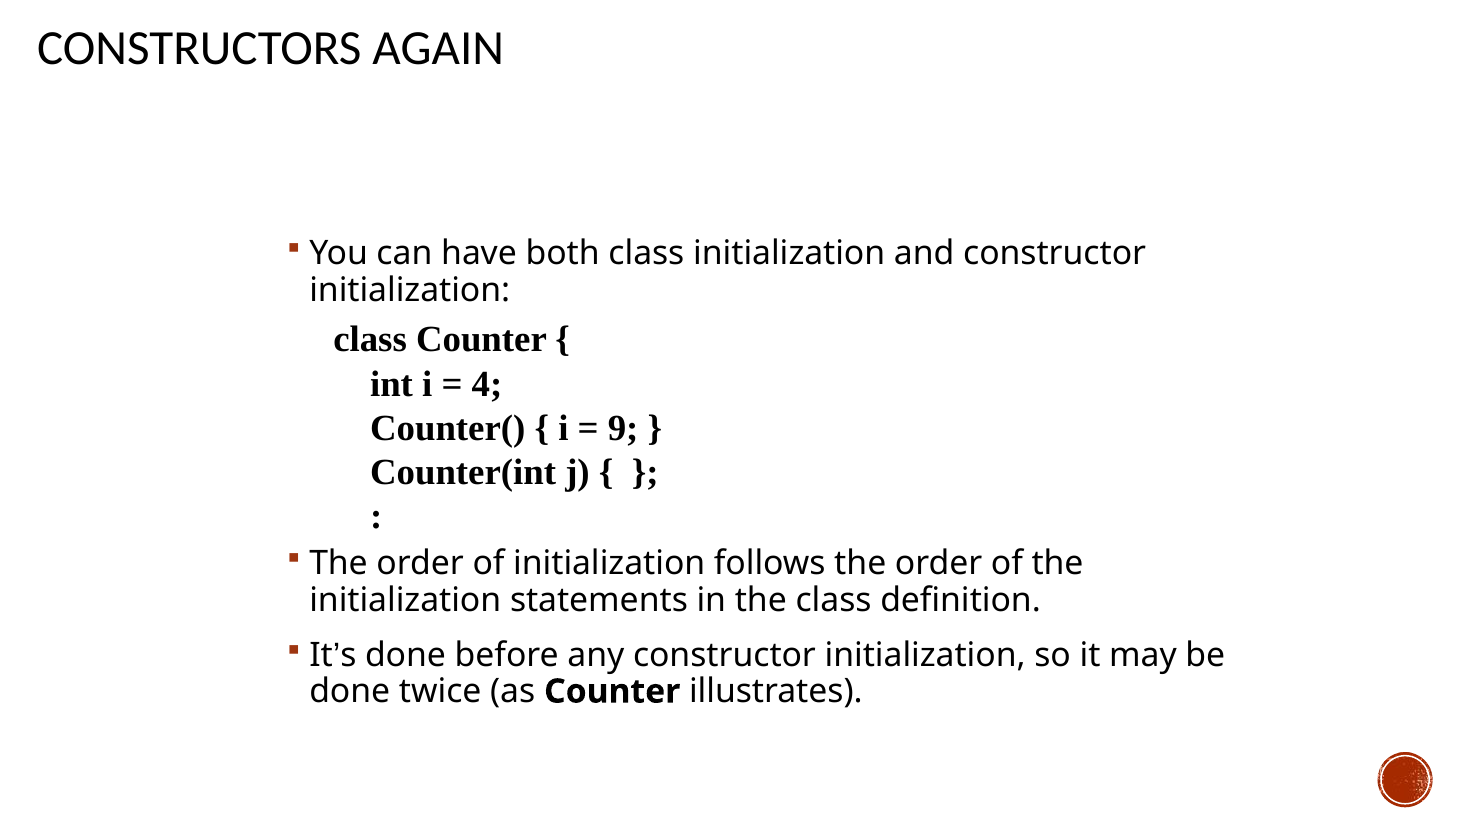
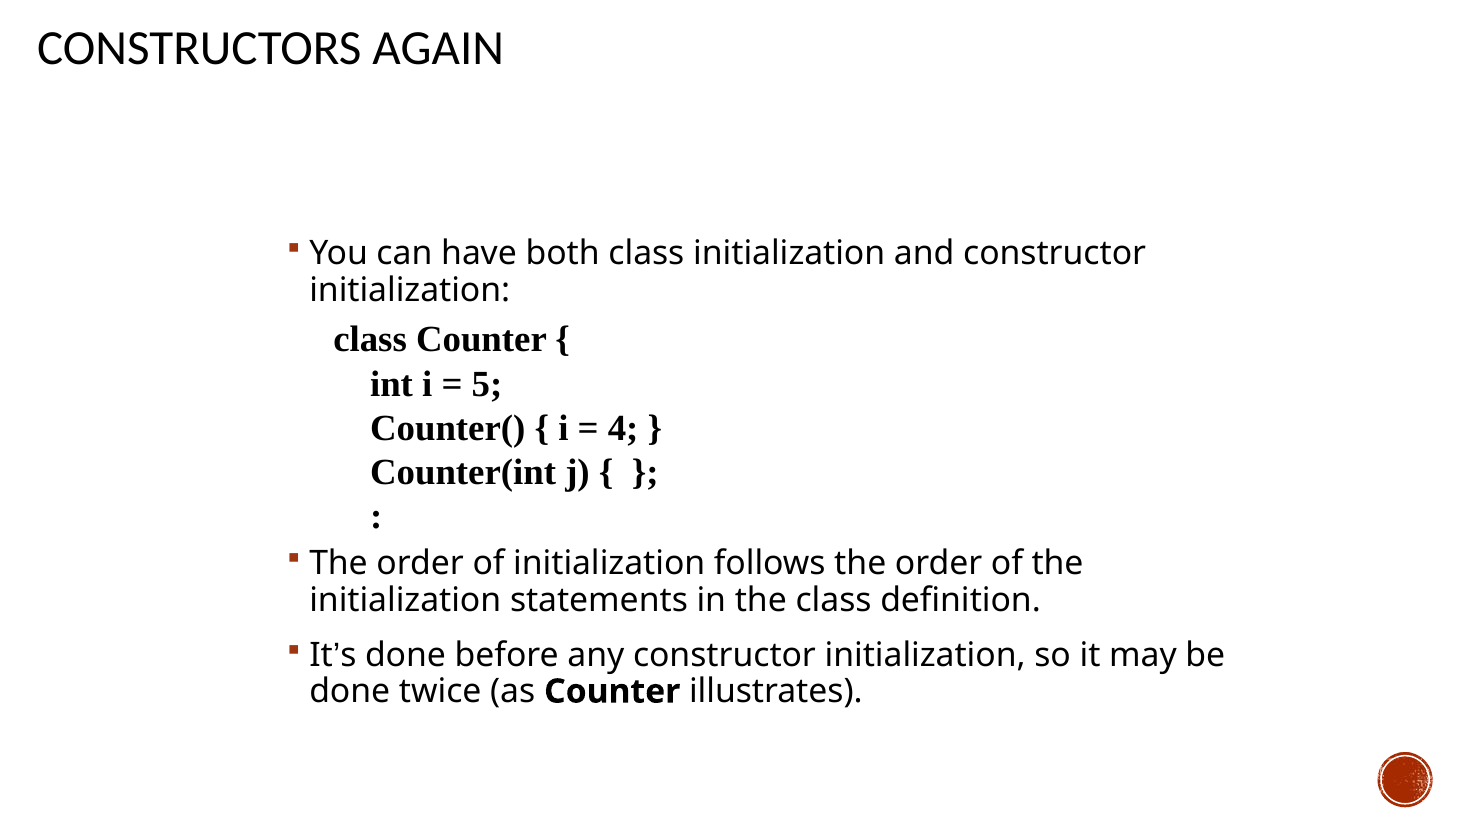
4: 4 -> 5 (487, 384)
9: 9 -> 4 (623, 428)
